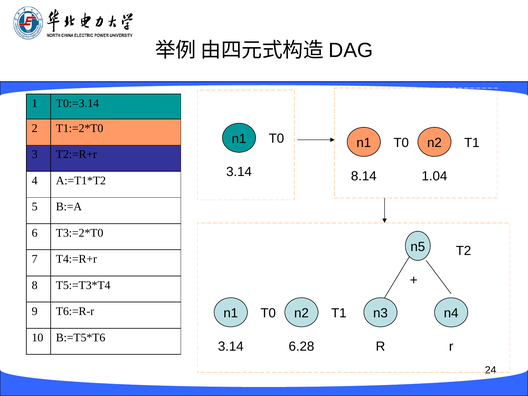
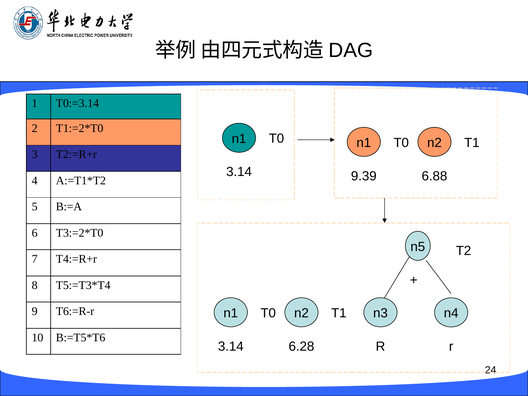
8.14: 8.14 -> 9.39 (364, 176)
1.04: 1.04 -> 6.88 (434, 176)
